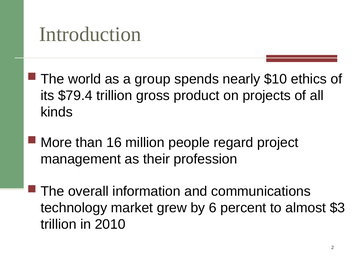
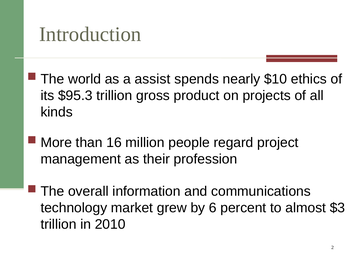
group: group -> assist (153, 79)
$79.4: $79.4 -> $95.3 (75, 96)
